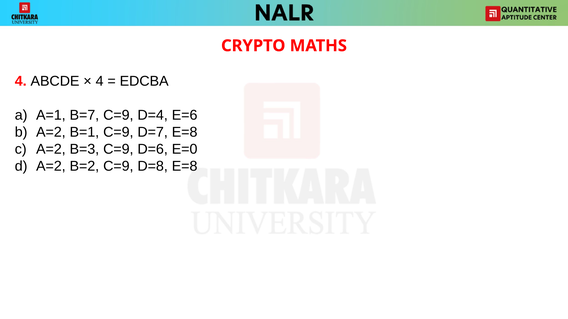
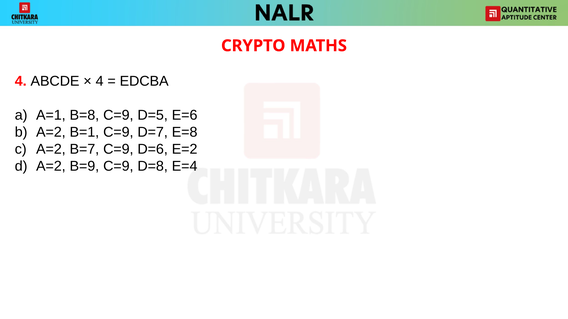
B=7: B=7 -> B=8 (84, 115)
D=4: D=4 -> D=5 (153, 115)
B=3: B=3 -> B=7 (84, 149)
E=0: E=0 -> E=2 (185, 149)
B=2: B=2 -> B=9 (84, 166)
D=8 E=8: E=8 -> E=4 (185, 166)
